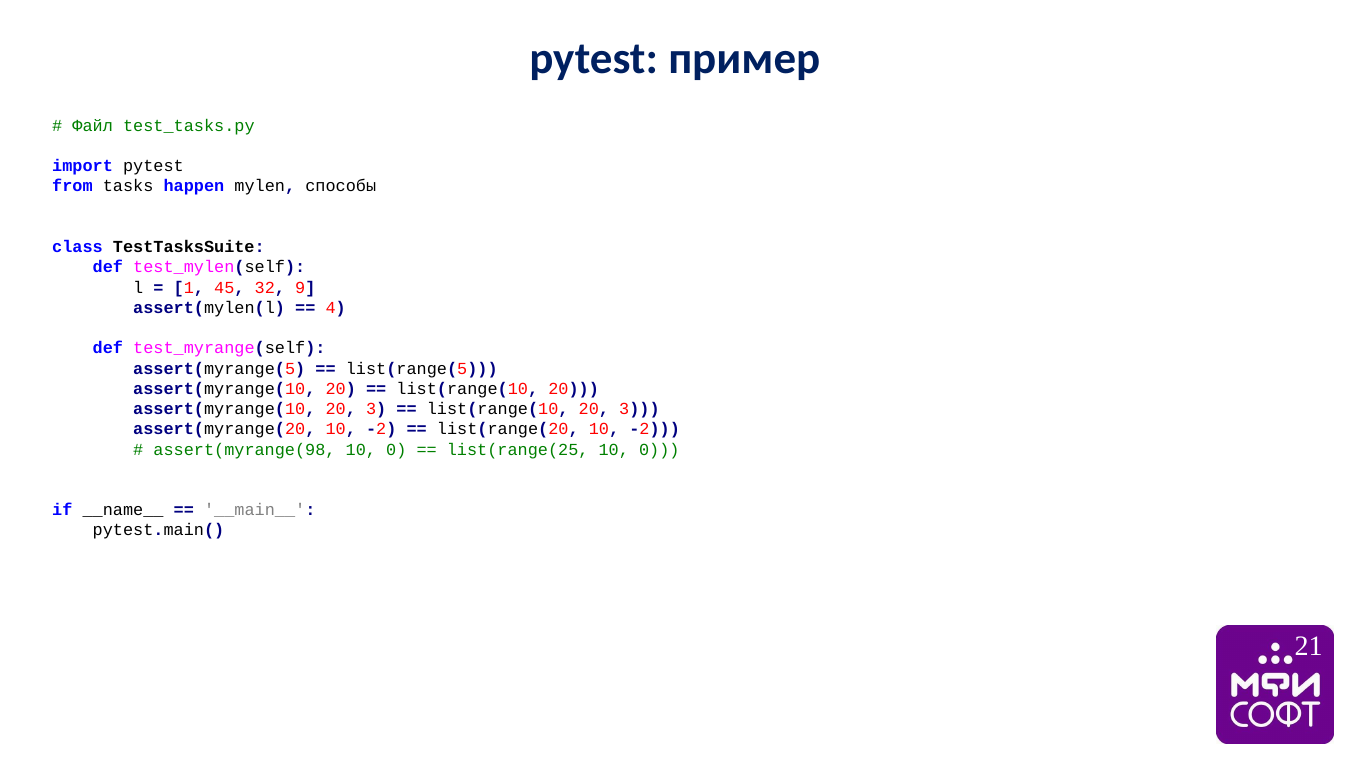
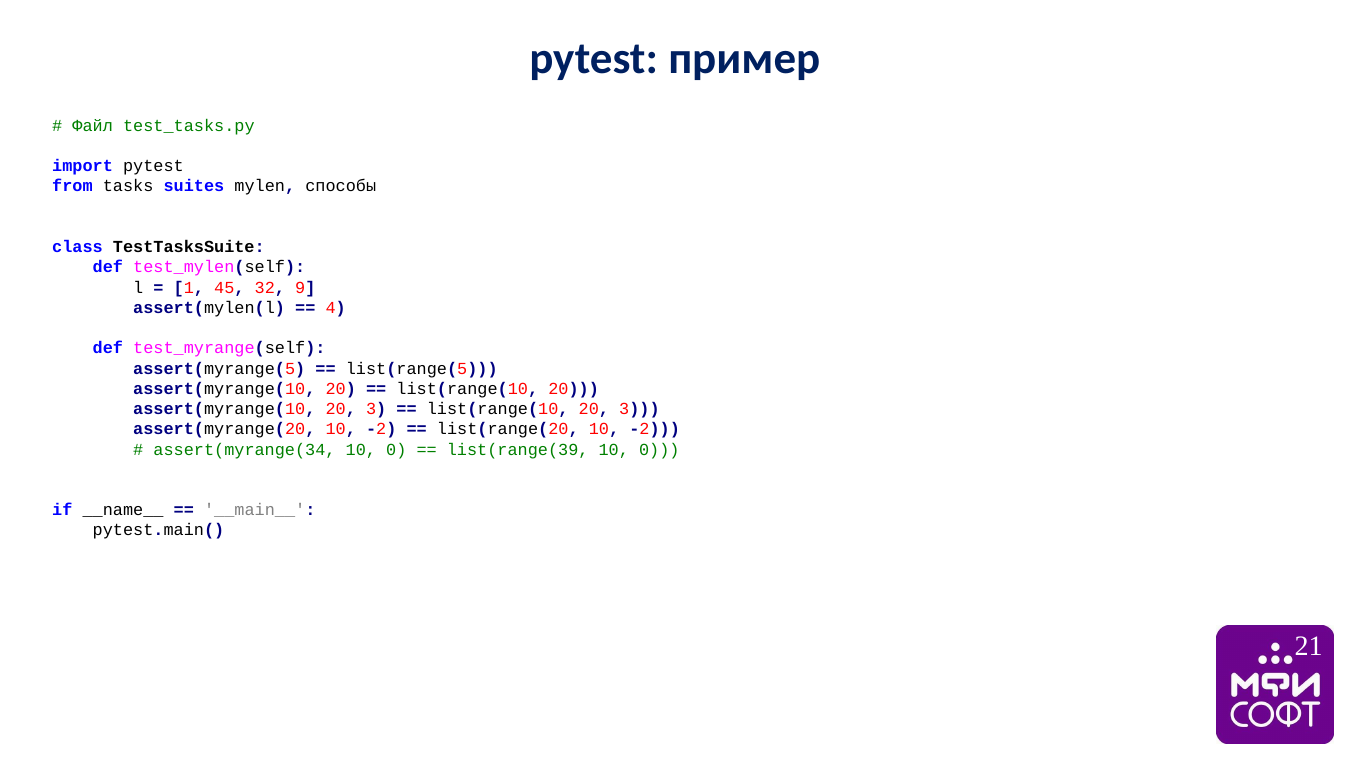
happen: happen -> suites (194, 186)
assert(myrange(98: assert(myrange(98 -> assert(myrange(34 (245, 450)
list(range(25: list(range(25 -> list(range(39 (518, 450)
